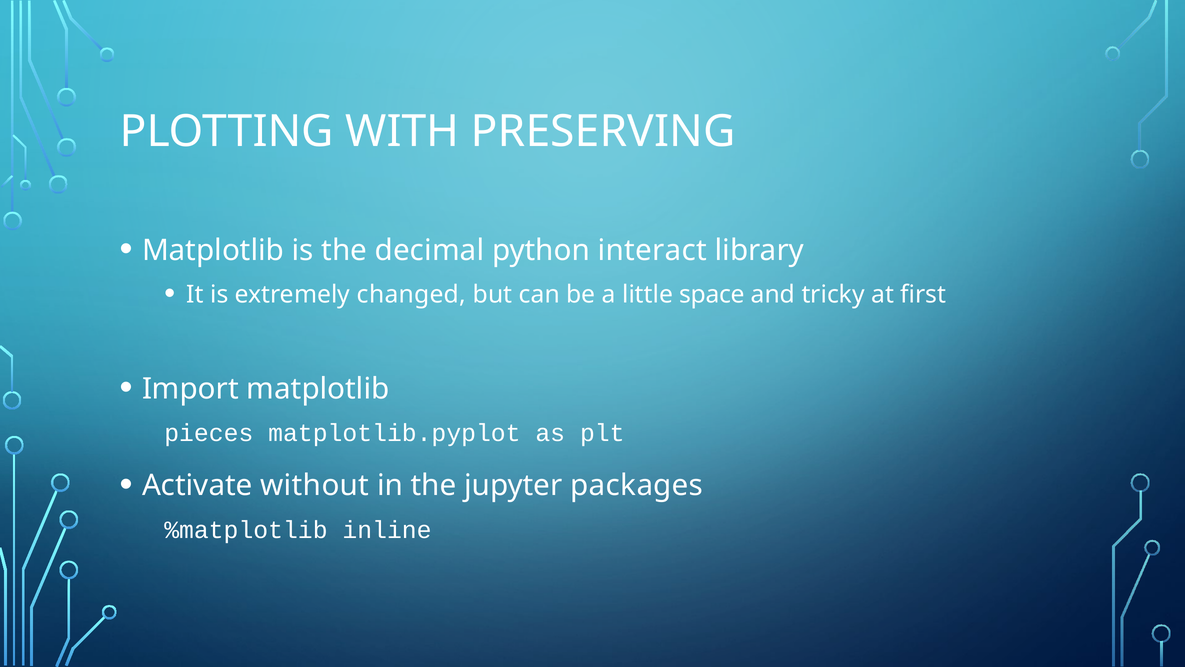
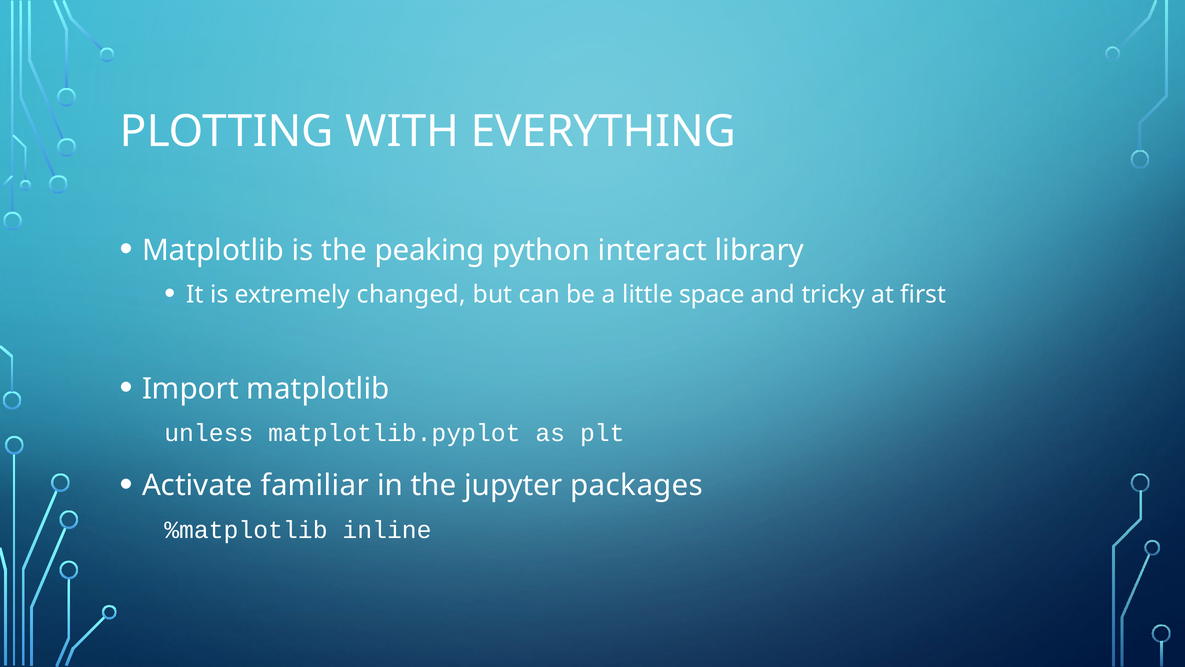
PRESERVING: PRESERVING -> EVERYTHING (603, 132)
decimal: decimal -> peaking (430, 250)
pieces: pieces -> unless (209, 433)
without: without -> familiar (315, 485)
